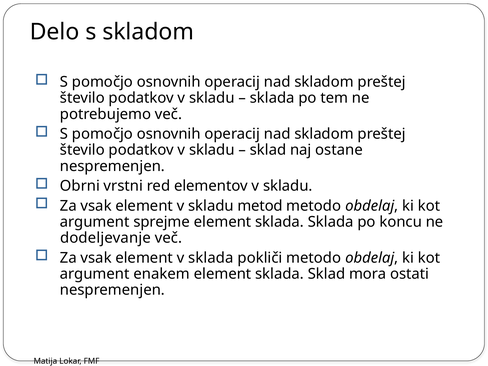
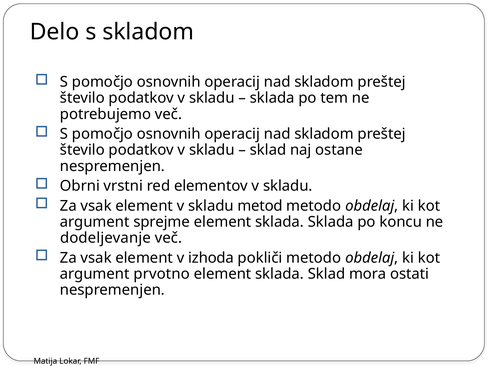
v sklada: sklada -> izhoda (211, 258)
enakem: enakem -> prvotno (162, 274)
